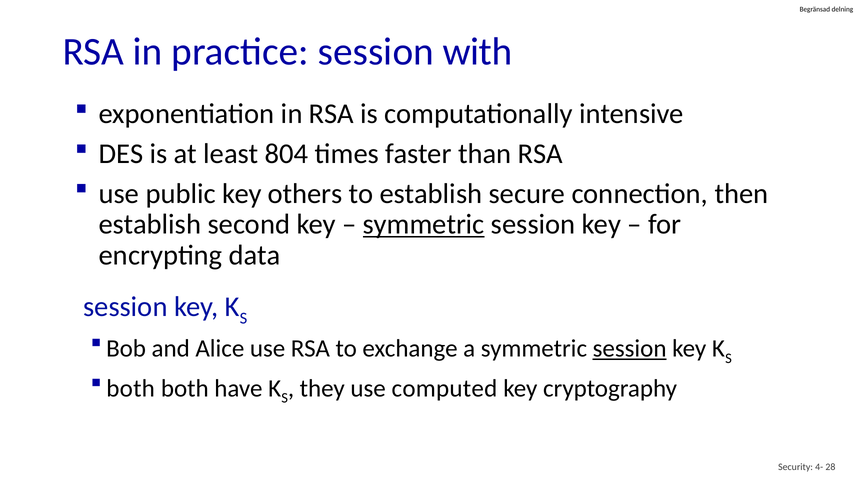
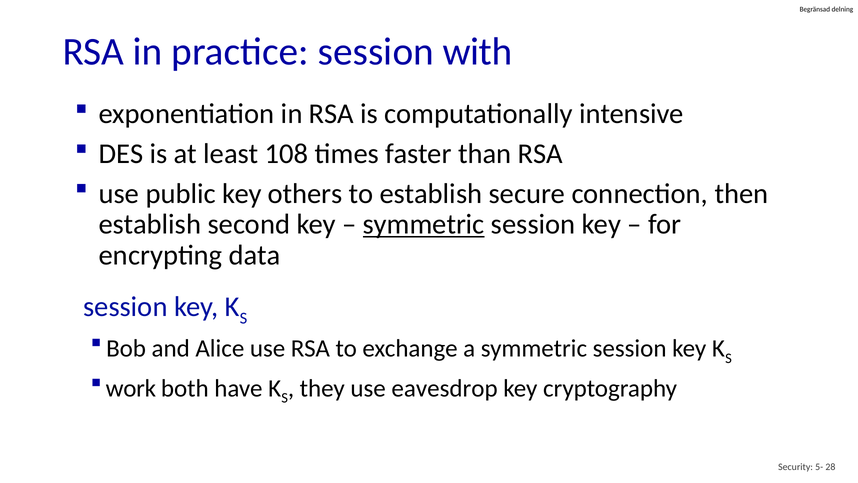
804: 804 -> 108 (287, 154)
session underline: present -> none (630, 348)
both: both -> work (131, 388)
computed: computed -> eavesdrop (445, 388)
4-: 4- -> 5- (819, 467)
